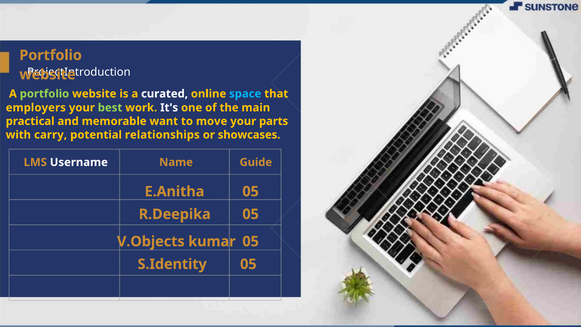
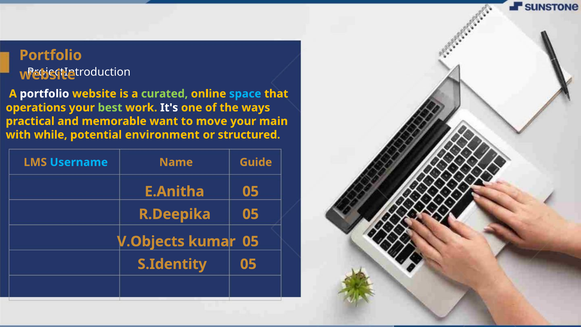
portfolio colour: light green -> white (44, 94)
curated colour: white -> light green (165, 94)
employers: employers -> operations (36, 108)
main: main -> ways (256, 108)
parts: parts -> main (274, 121)
carry: carry -> while (51, 135)
relationships: relationships -> environment (162, 135)
showcases: showcases -> structured (249, 135)
Username colour: white -> light blue (79, 162)
